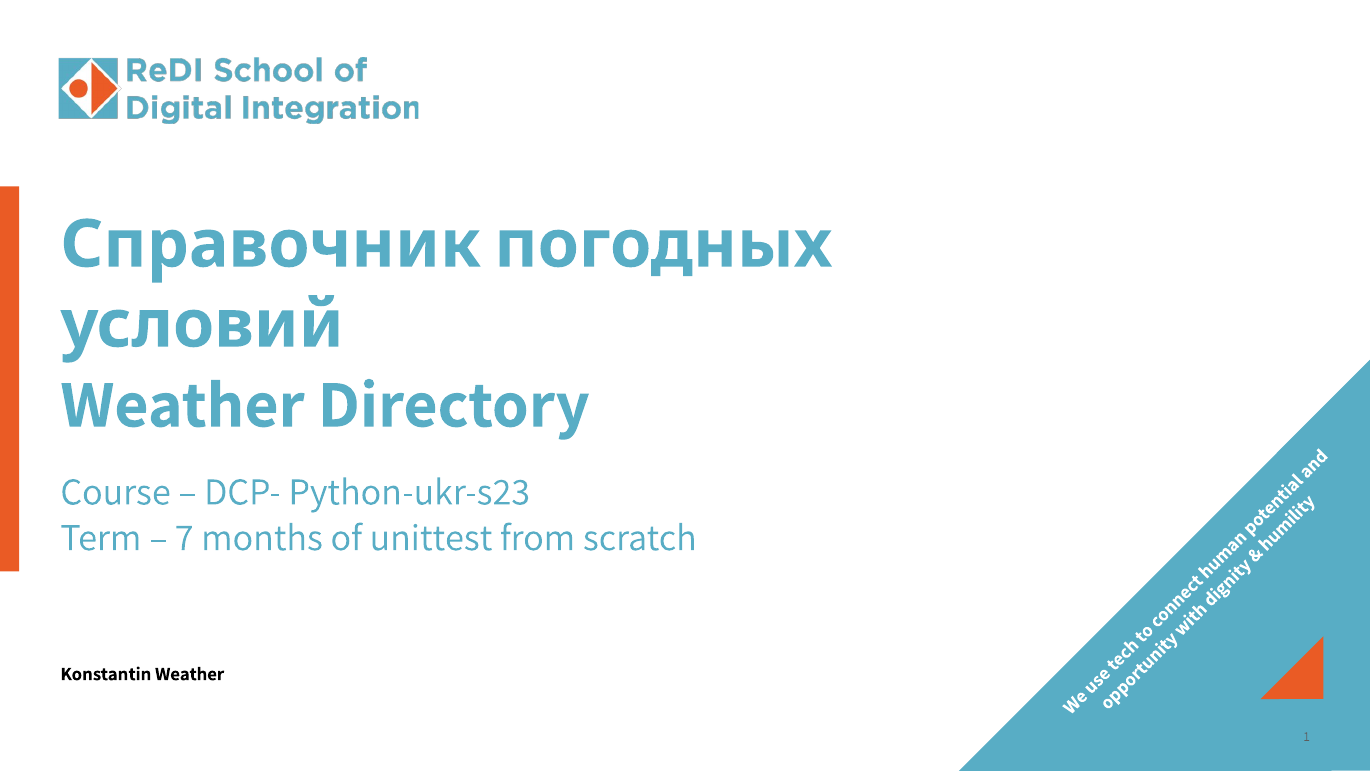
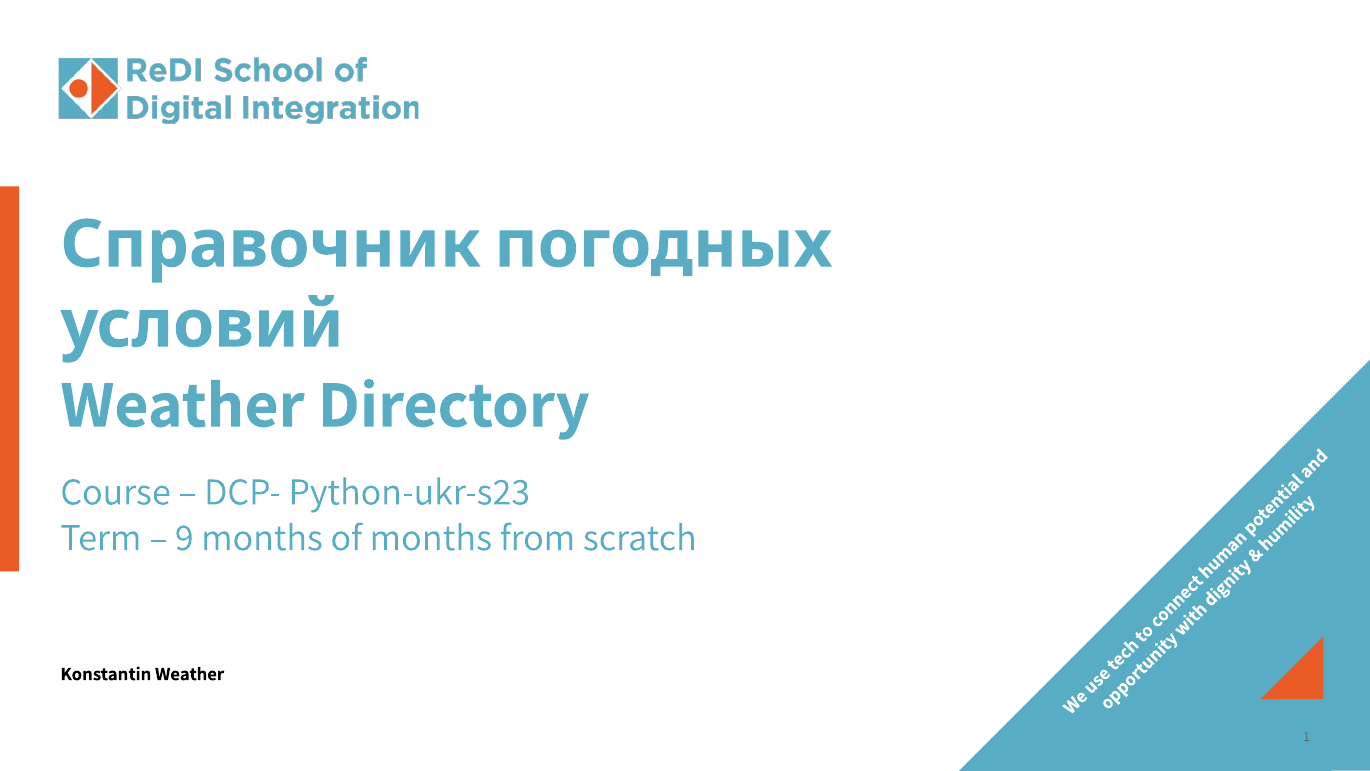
7: 7 -> 9 (184, 537)
of unittest: unittest -> months (431, 537)
